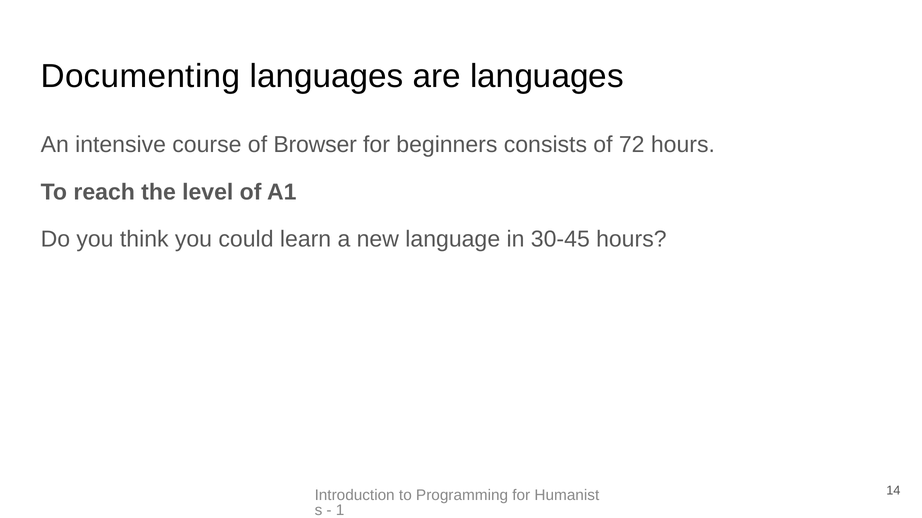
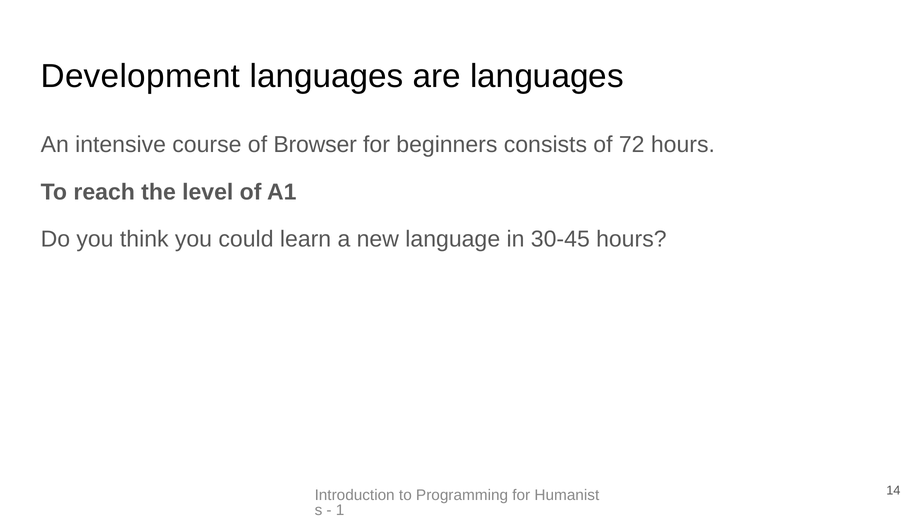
Documenting: Documenting -> Development (140, 76)
